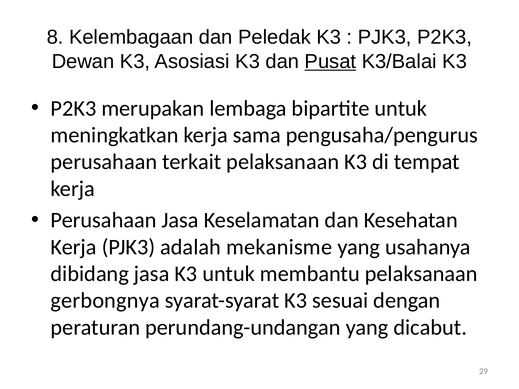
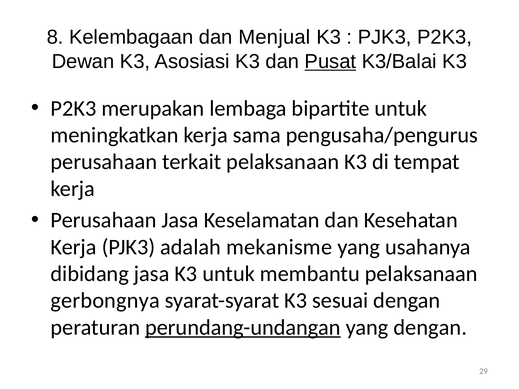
Peledak: Peledak -> Menjual (274, 37)
perundang-undangan underline: none -> present (243, 328)
yang dicabut: dicabut -> dengan (430, 328)
